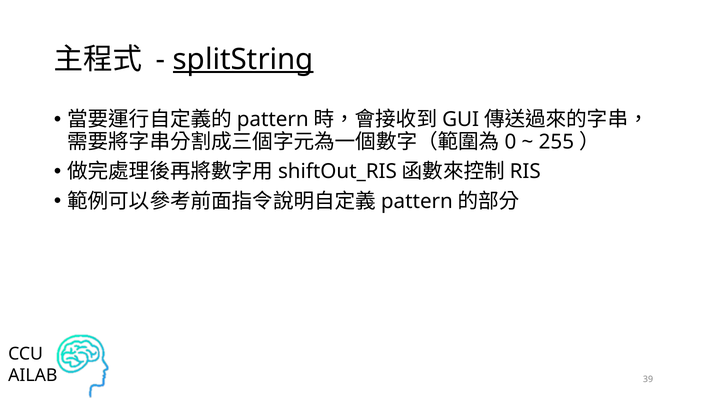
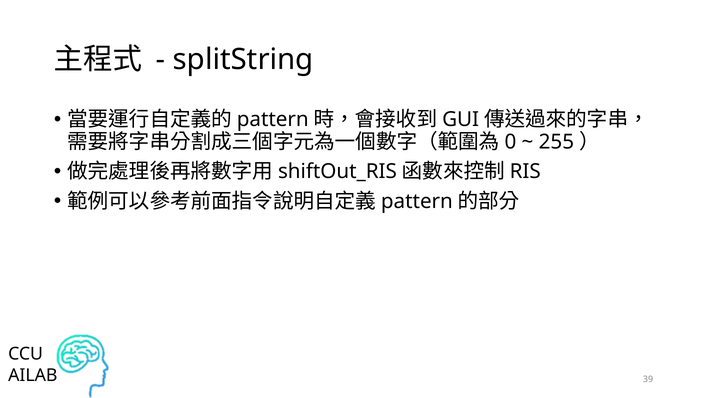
splitString underline: present -> none (243, 59)
